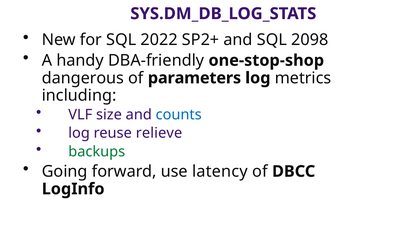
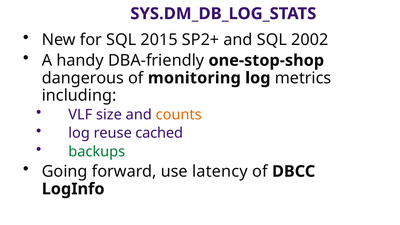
2022: 2022 -> 2015 (159, 40)
2098: 2098 -> 2002 (310, 40)
parameters: parameters -> monitoring (194, 78)
counts colour: blue -> orange (179, 115)
relieve: relieve -> cached (159, 133)
